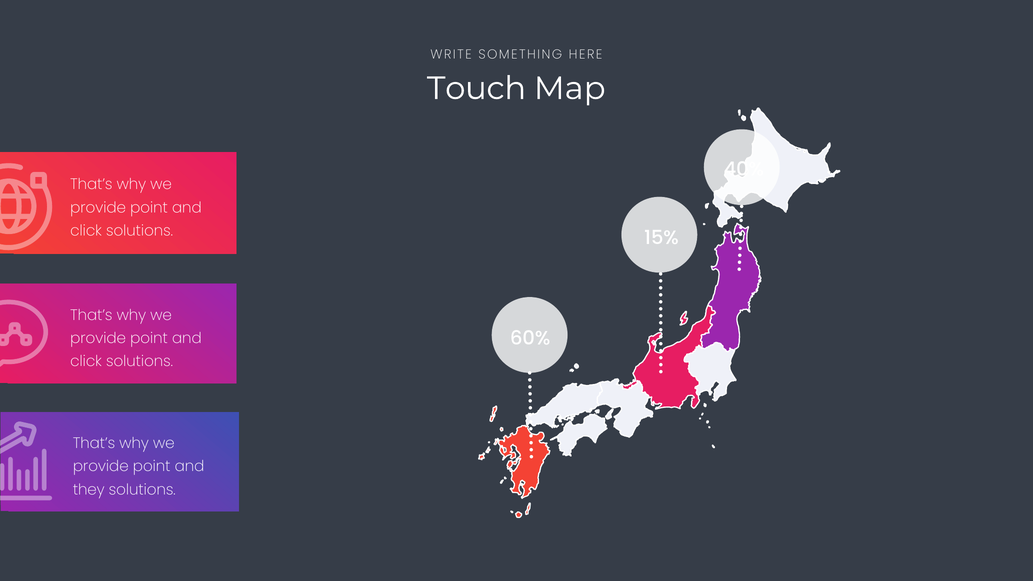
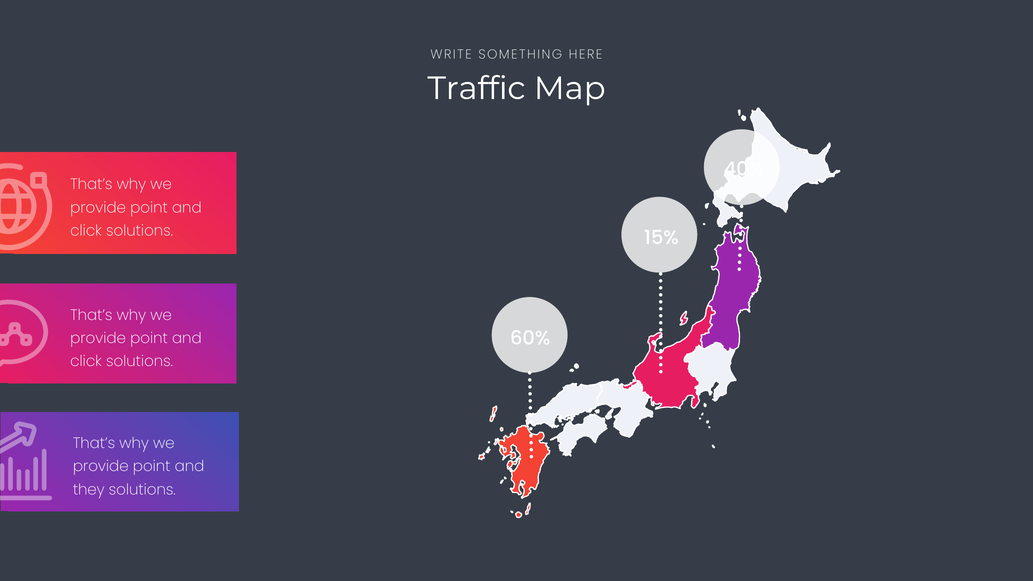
Touch: Touch -> Traffic (476, 88)
